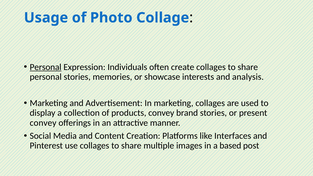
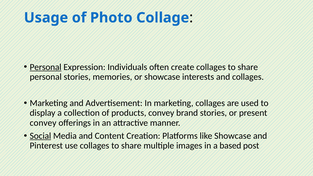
and analysis: analysis -> collages (248, 77)
Social underline: none -> present (40, 136)
like Interfaces: Interfaces -> Showcase (233, 136)
